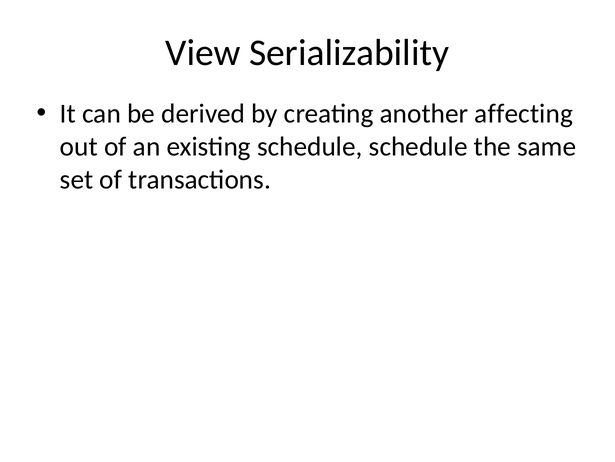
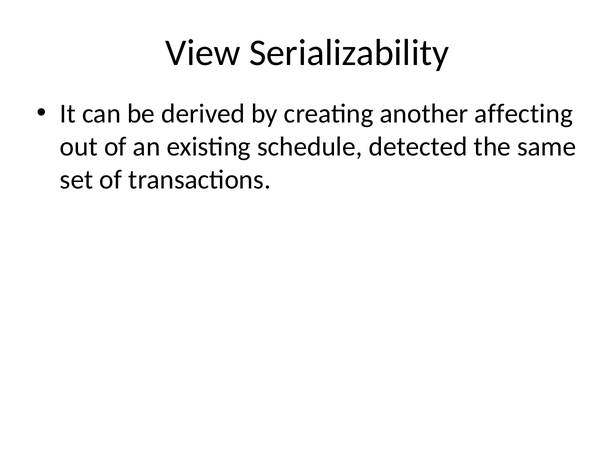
schedule schedule: schedule -> detected (418, 146)
